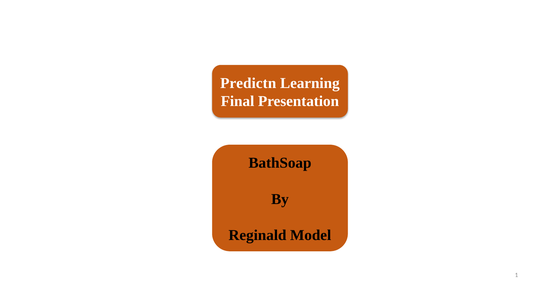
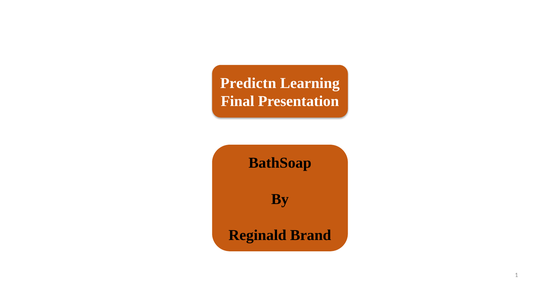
Model: Model -> Brand (311, 236)
